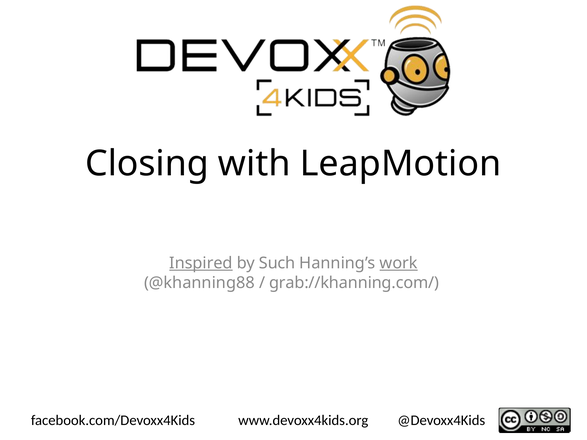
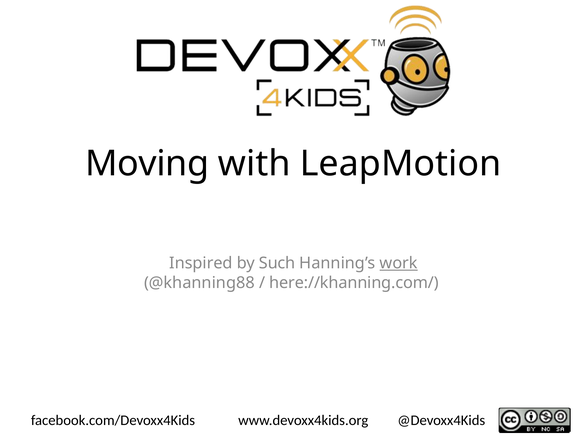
Closing: Closing -> Moving (147, 164)
Inspired underline: present -> none (201, 263)
grab://khanning.com/: grab://khanning.com/ -> here://khanning.com/ (354, 283)
